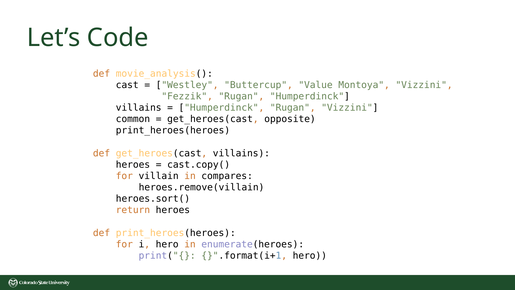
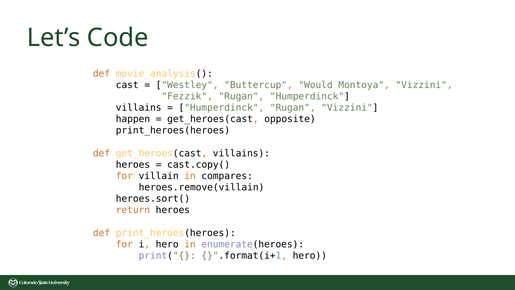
Value: Value -> Would (316, 85)
common: common -> happen (133, 119)
